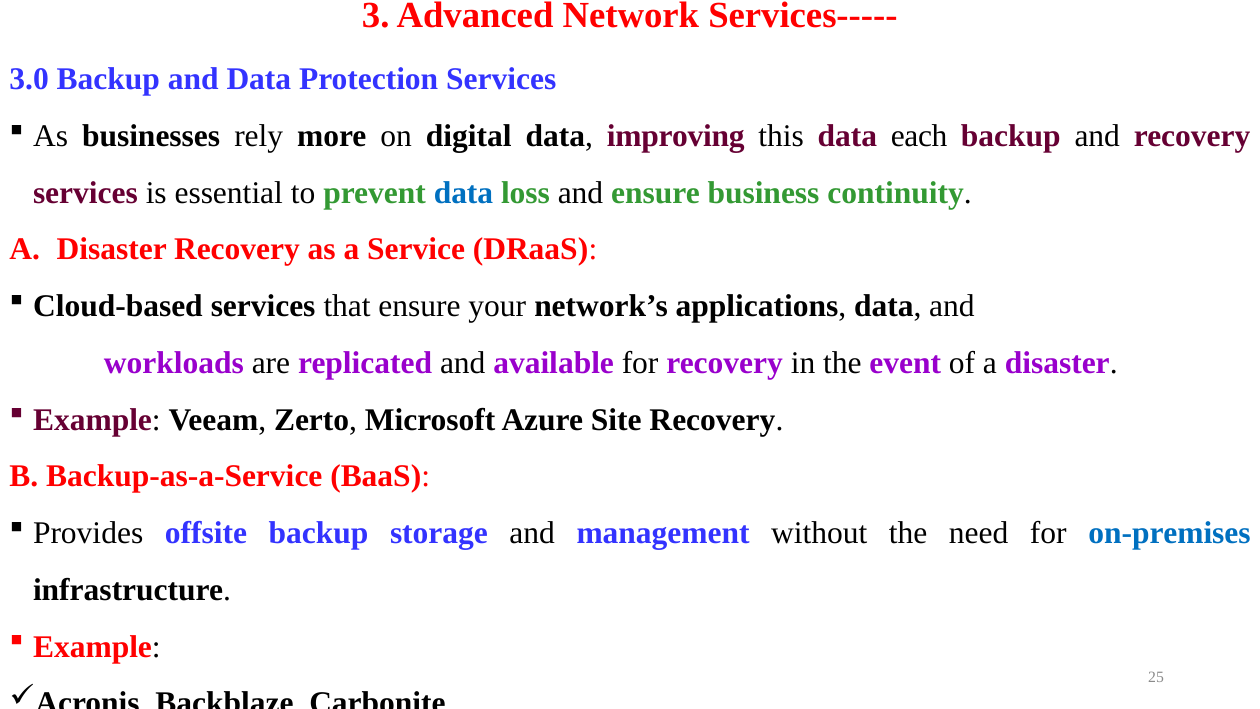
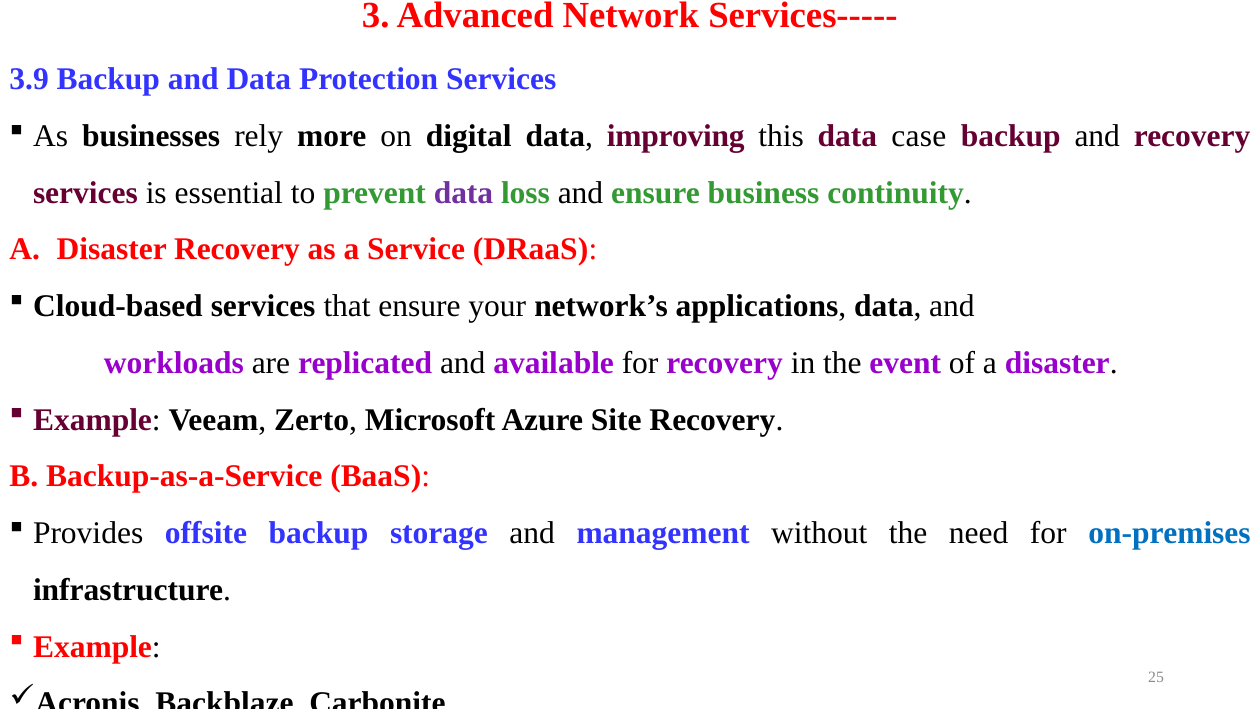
3.0: 3.0 -> 3.9 (29, 79)
each: each -> case (919, 136)
data colour: blue -> purple (463, 193)
